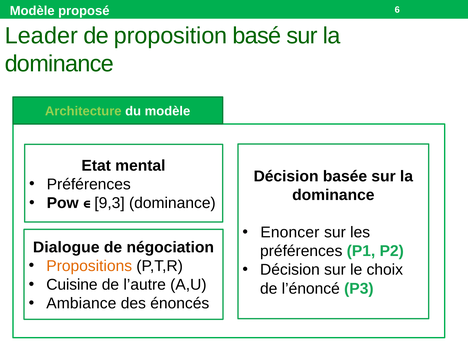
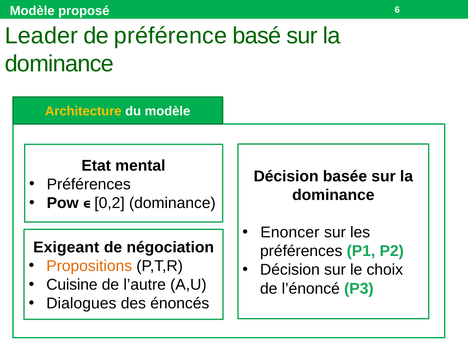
proposition: proposition -> préférence (171, 36)
Architecture colour: light green -> yellow (83, 111)
9,3: 9,3 -> 0,2 (110, 203)
Dialogue: Dialogue -> Exigeant (66, 247)
Ambiance: Ambiance -> Dialogues (81, 303)
